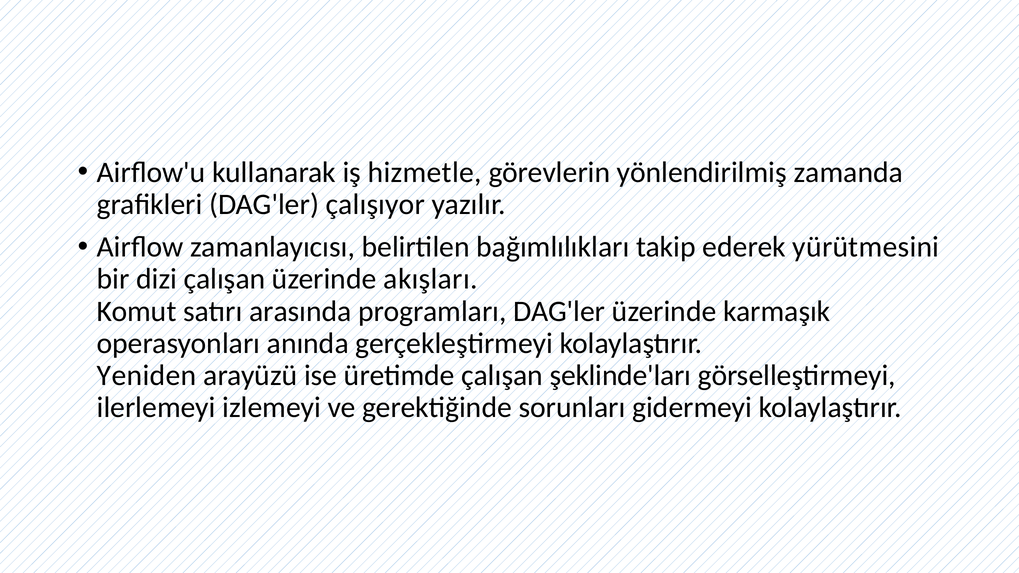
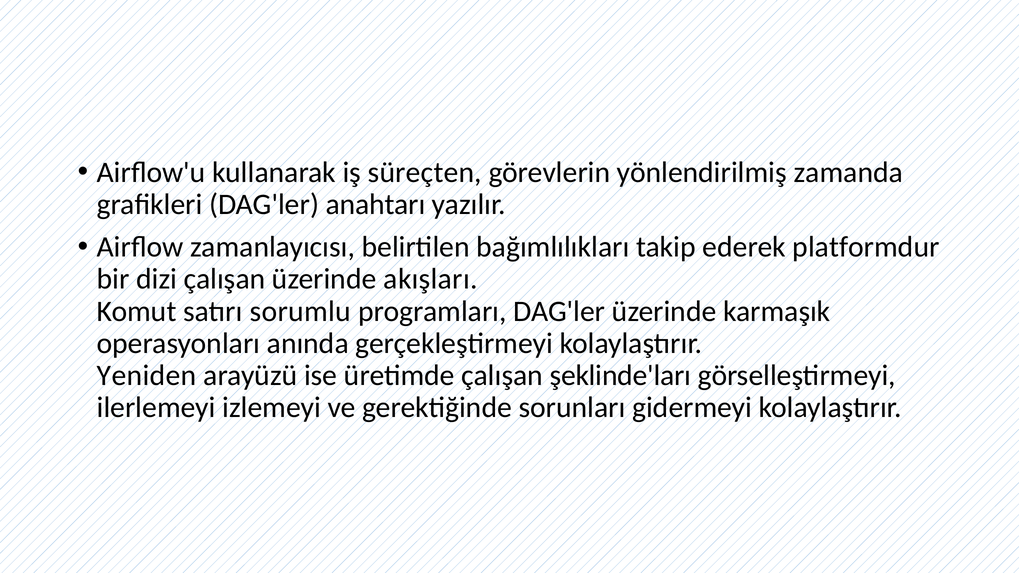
hizmetle: hizmetle -> süreçten (425, 172)
çalışıyor: çalışıyor -> anahtarı (376, 204)
yürütmesini: yürütmesini -> platformdur (866, 247)
arasında: arasında -> sorumlu (300, 311)
